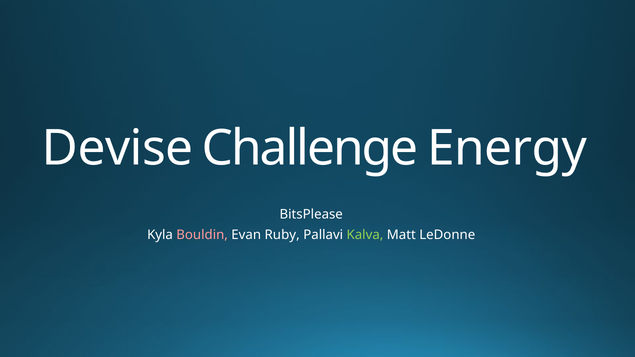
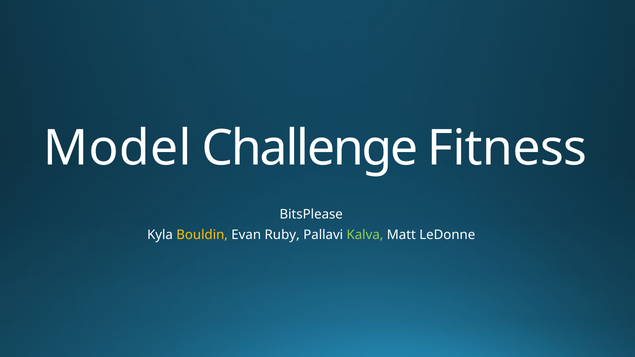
Devise: Devise -> Model (117, 148)
Energy: Energy -> Fitness (507, 148)
Bouldin colour: pink -> yellow (202, 235)
